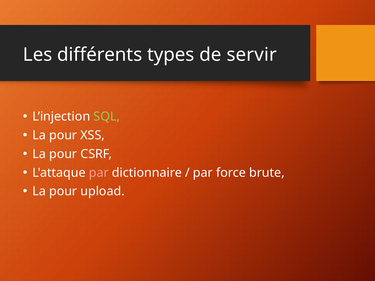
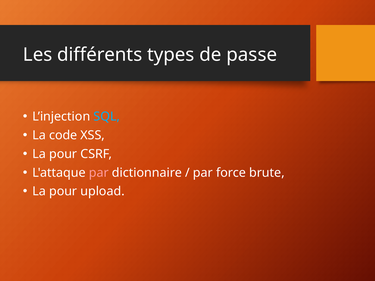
servir: servir -> passe (252, 55)
SQL colour: light green -> light blue (107, 117)
pour: pour -> code (63, 135)
